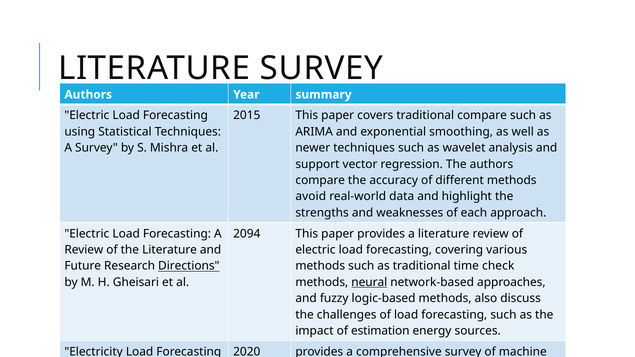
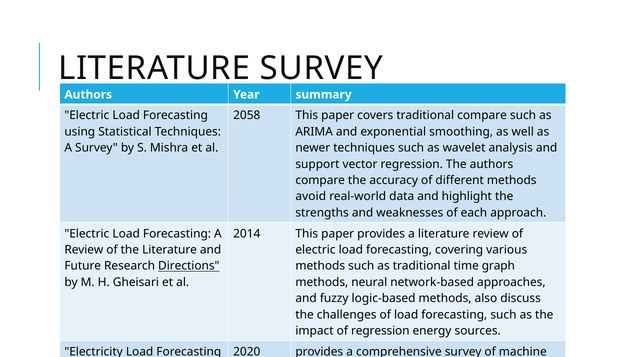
2015: 2015 -> 2058 (247, 116)
2094: 2094 -> 2014 (247, 234)
check: check -> graph (498, 266)
neural underline: present -> none (369, 282)
of estimation: estimation -> regression (380, 331)
